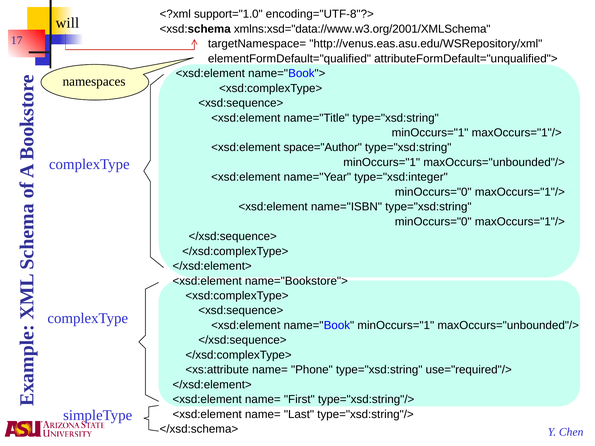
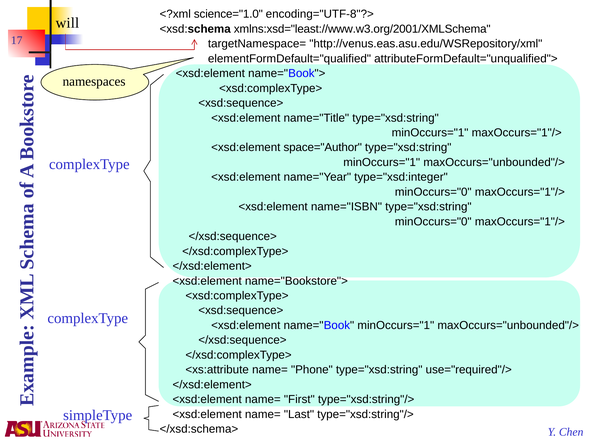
support="1.0: support="1.0 -> science="1.0 (228, 14)
xmlns:xsd="data://www.w3.org/2001/XMLSchema: xmlns:xsd="data://www.w3.org/2001/XMLSchema -> xmlns:xsd="least://www.w3.org/2001/XMLSchema (362, 29)
